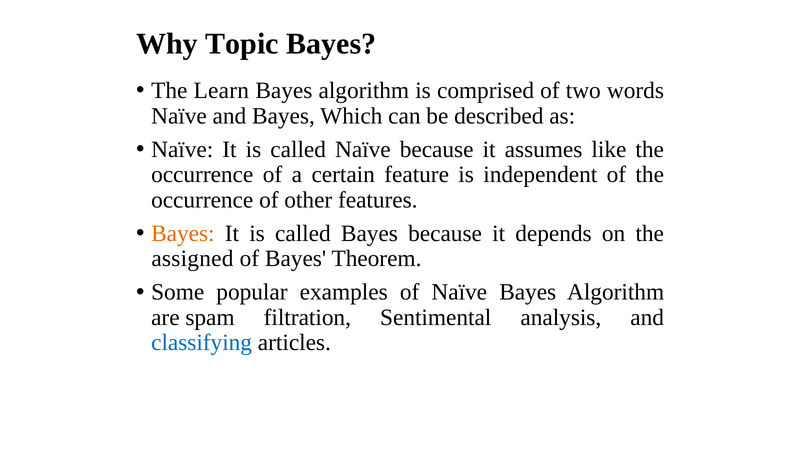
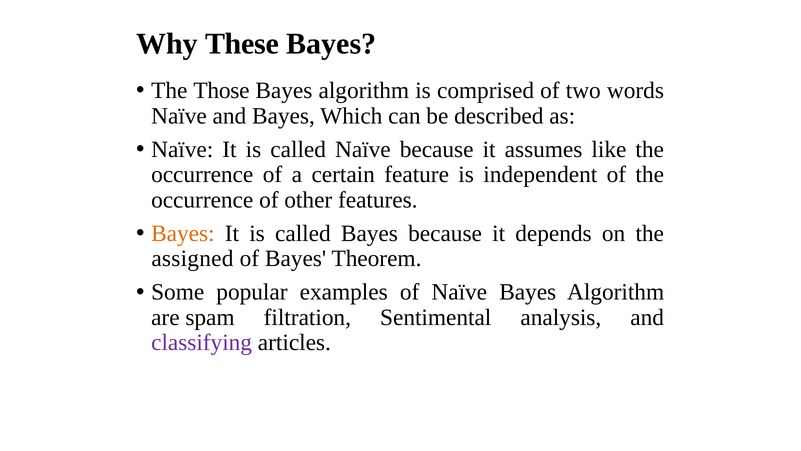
Topic: Topic -> These (242, 44)
Learn: Learn -> Those (222, 91)
classifying colour: blue -> purple (202, 342)
